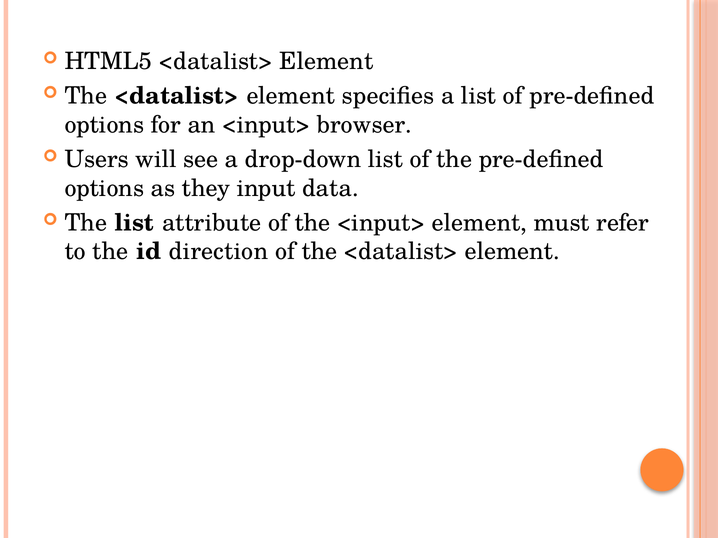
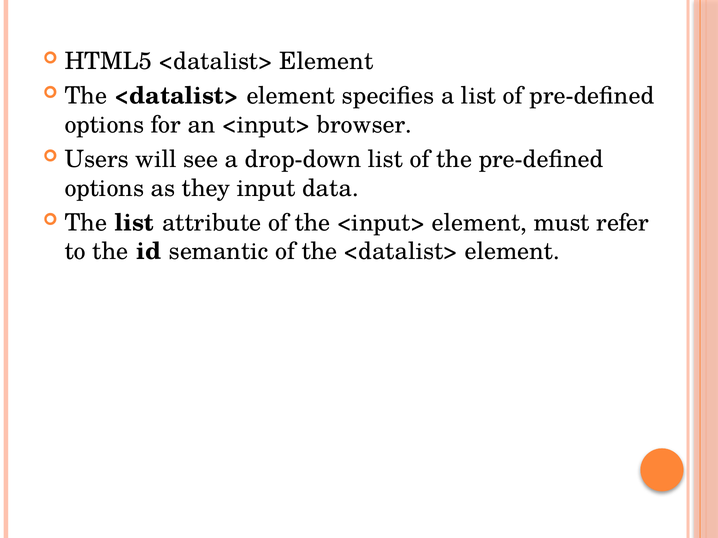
direction: direction -> semantic (219, 252)
